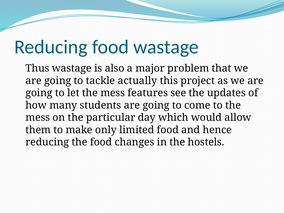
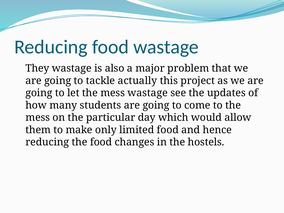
Thus: Thus -> They (37, 68)
mess features: features -> wastage (148, 93)
